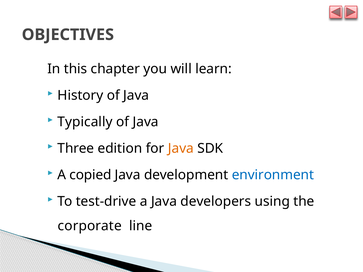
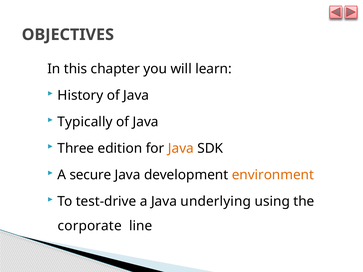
copied: copied -> secure (90, 175)
environment colour: blue -> orange (273, 175)
developers: developers -> underlying (216, 202)
